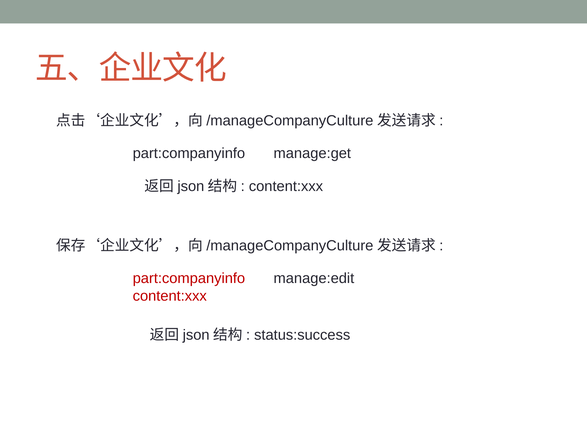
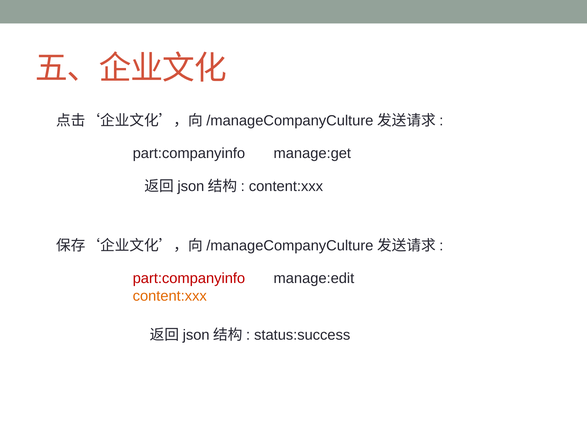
content:xxx colour: red -> orange (170, 296)
